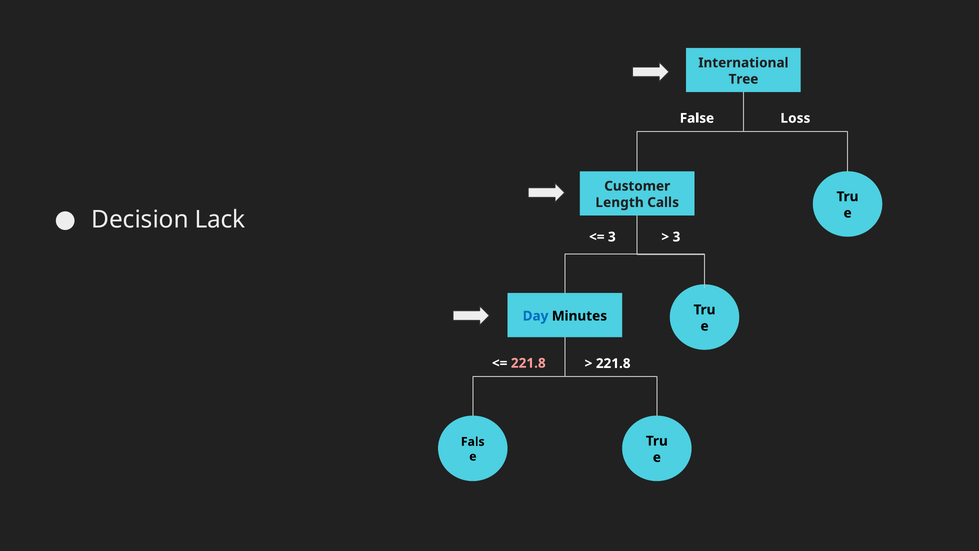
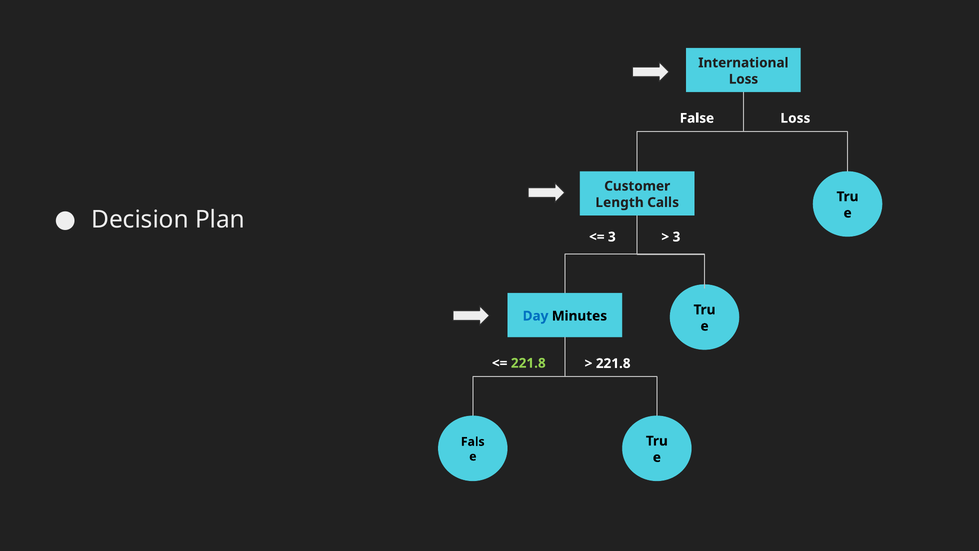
Tree: Tree -> Loss (743, 79)
Lack: Lack -> Plan (220, 219)
221.8 colour: pink -> light green (528, 363)
